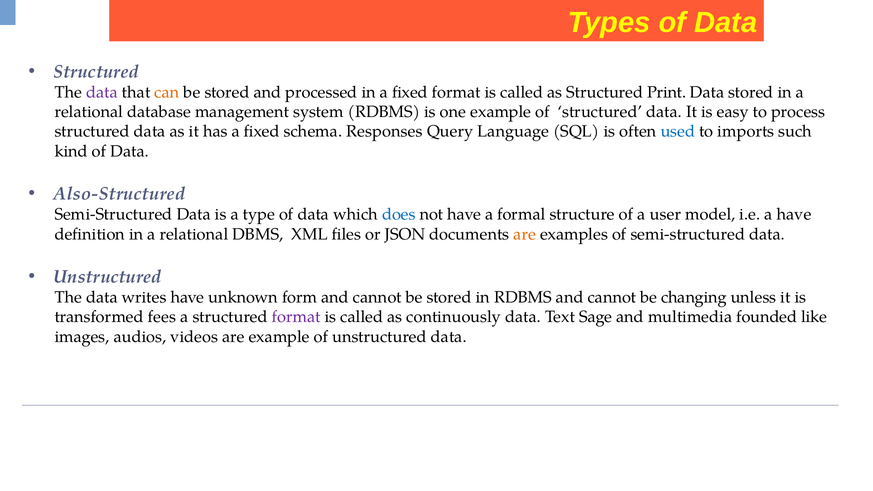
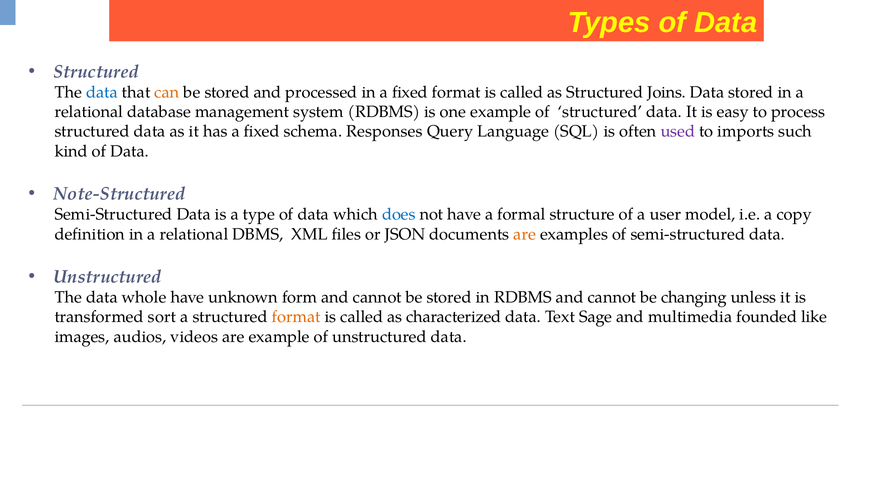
data colour: purple -> blue (102, 92)
Print: Print -> Joins (667, 92)
used colour: blue -> purple (678, 132)
Also-Structured: Also-Structured -> Note-Structured (119, 194)
a have: have -> copy (794, 215)
writes: writes -> whole (144, 297)
fees: fees -> sort (162, 317)
format colour: purple -> orange (296, 317)
continuously: continuously -> characterized (454, 317)
